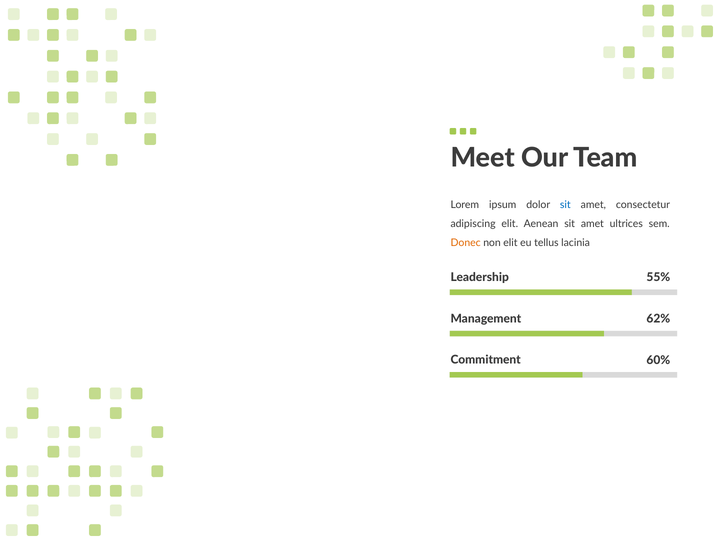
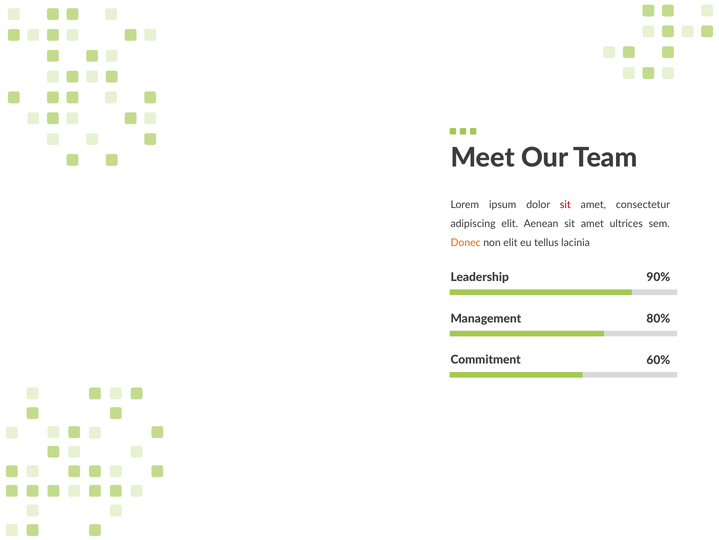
sit colour: blue -> red (565, 205)
55%: 55% -> 90% (658, 277)
62%: 62% -> 80% (658, 318)
